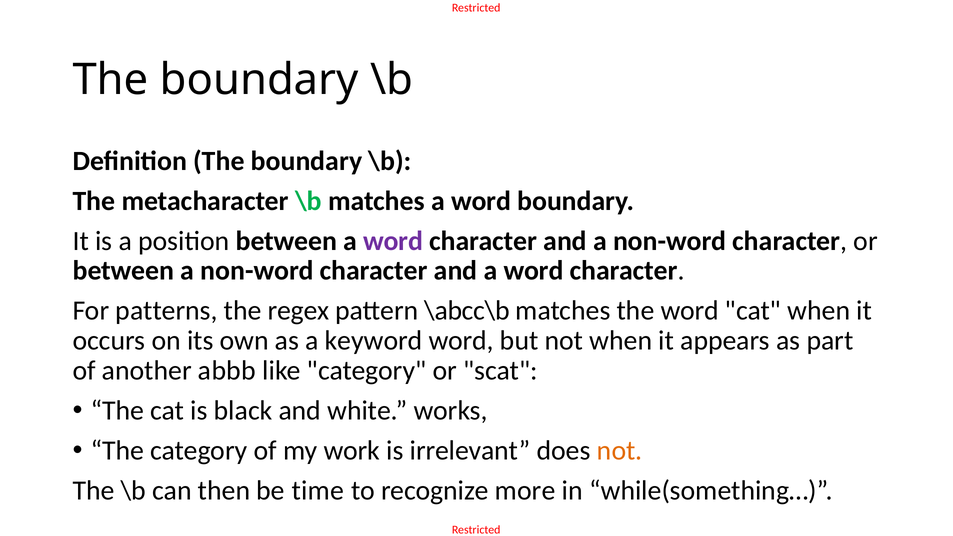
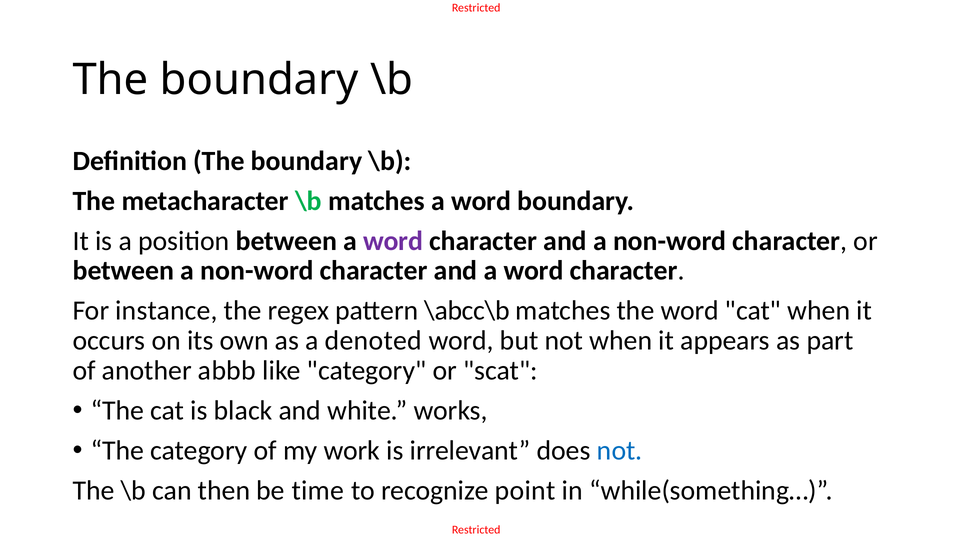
patterns: patterns -> instance (166, 311)
keyword: keyword -> denoted (373, 341)
not colour: orange -> blue (620, 450)
more: more -> point (525, 490)
